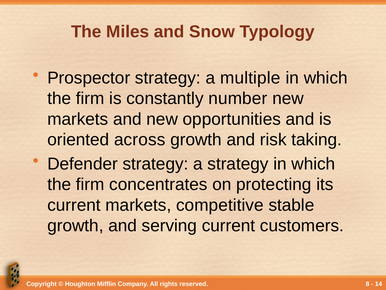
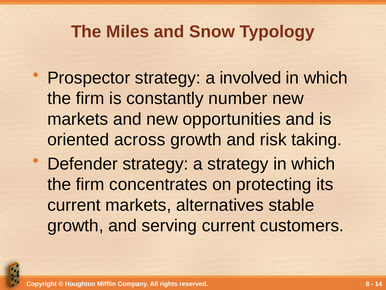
multiple: multiple -> involved (250, 78)
competitive: competitive -> alternatives (220, 205)
